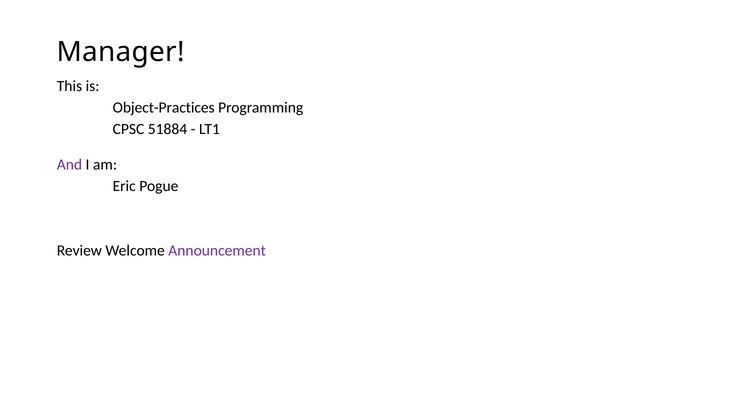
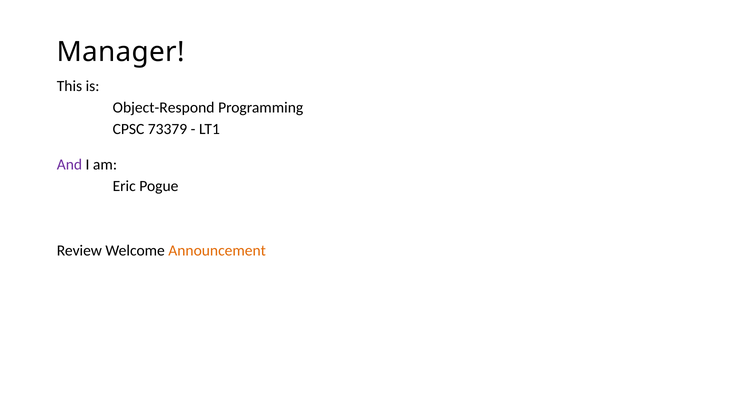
Object-Practices: Object-Practices -> Object-Respond (164, 108)
51884: 51884 -> 73379 (168, 129)
Announcement colour: purple -> orange (217, 250)
